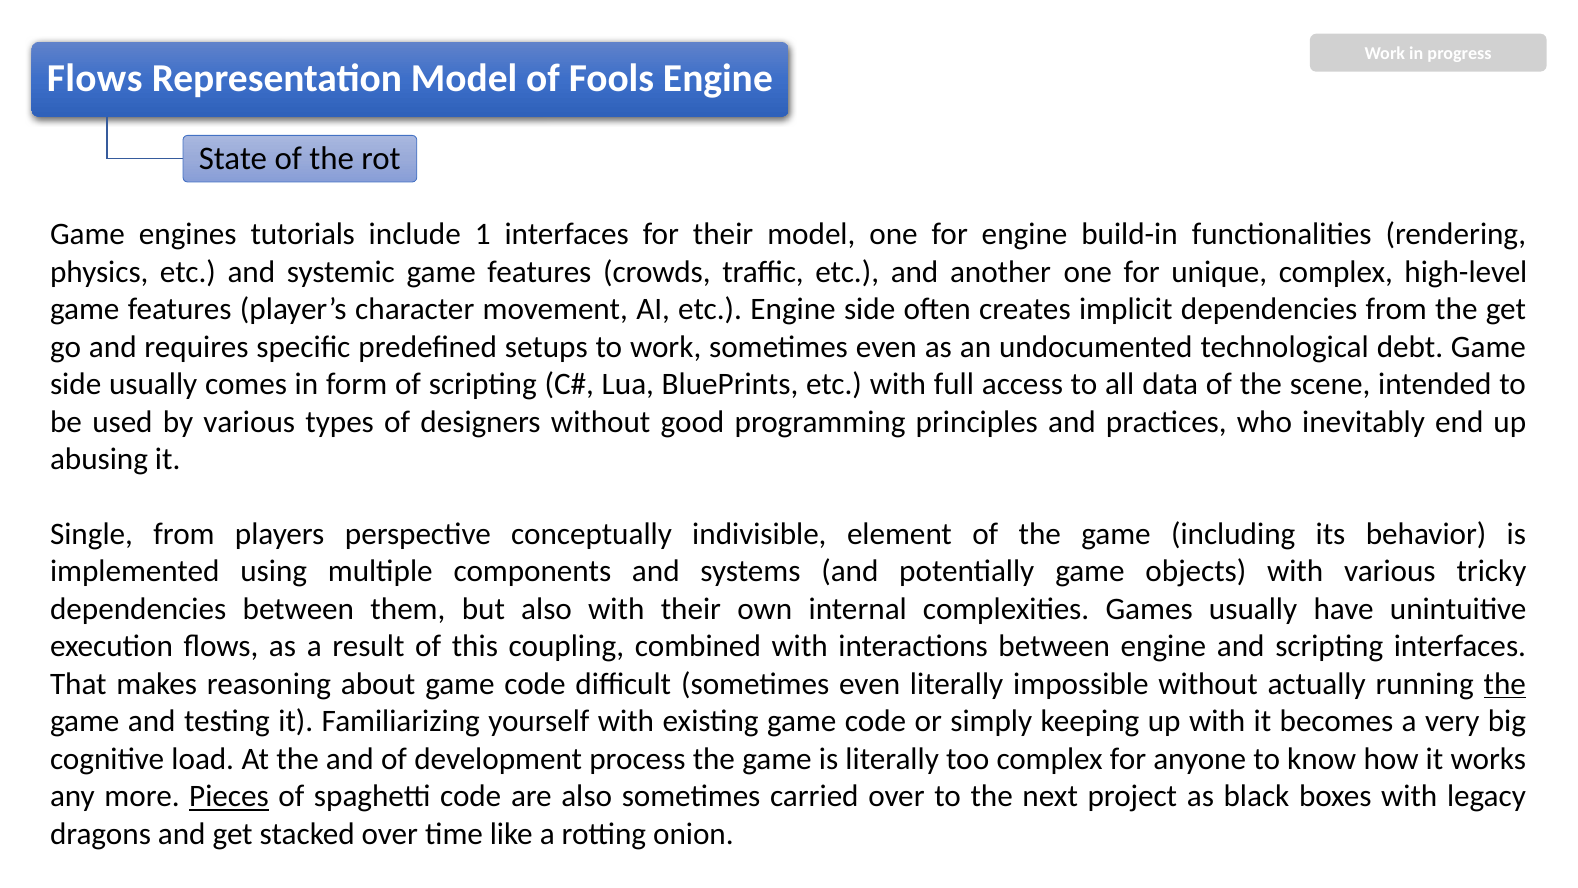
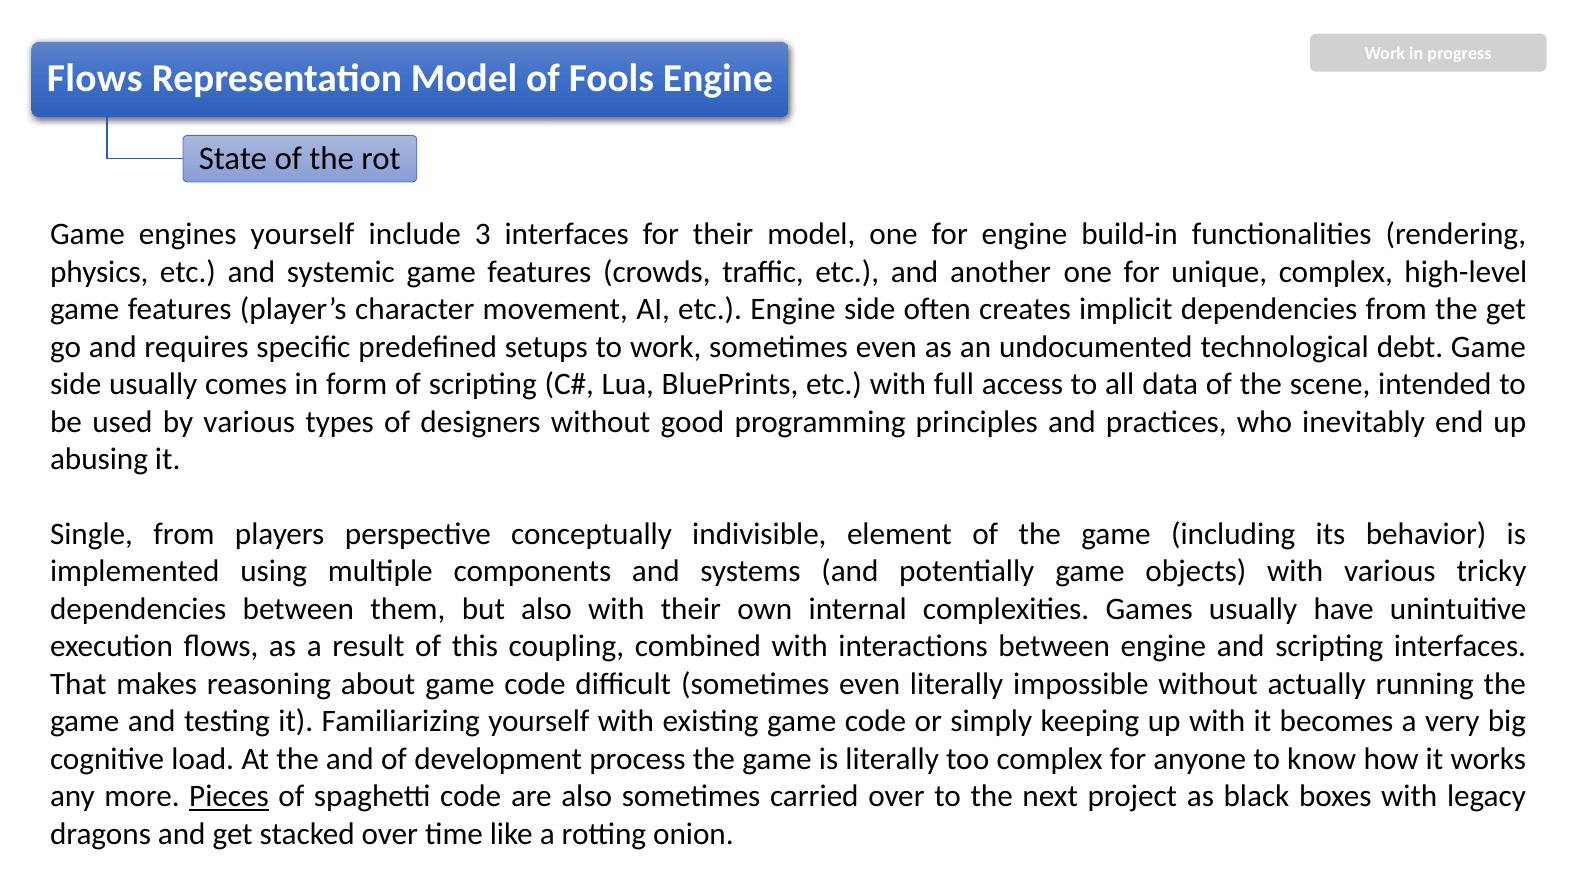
engines tutorials: tutorials -> yourself (303, 234)
1: 1 -> 3 (483, 234)
the underline: present -> none (1505, 684)
